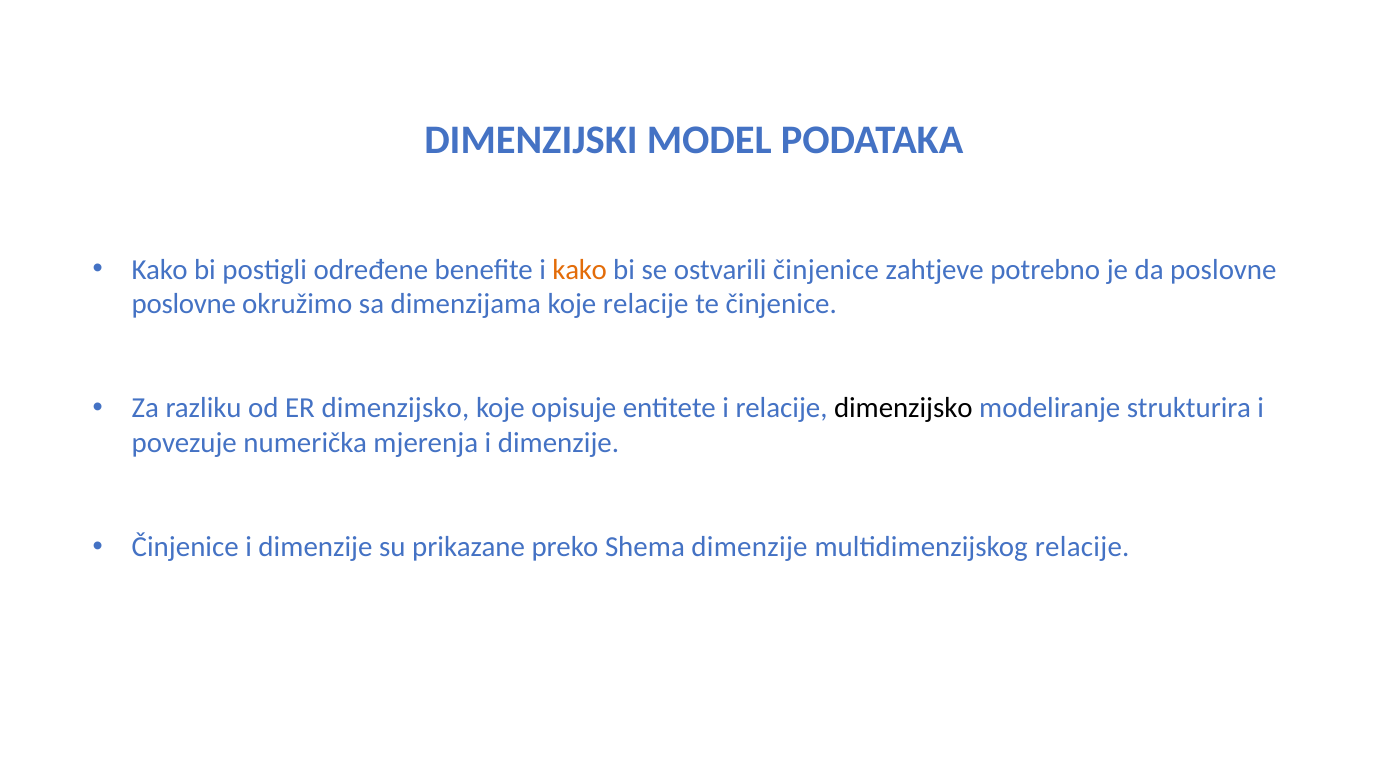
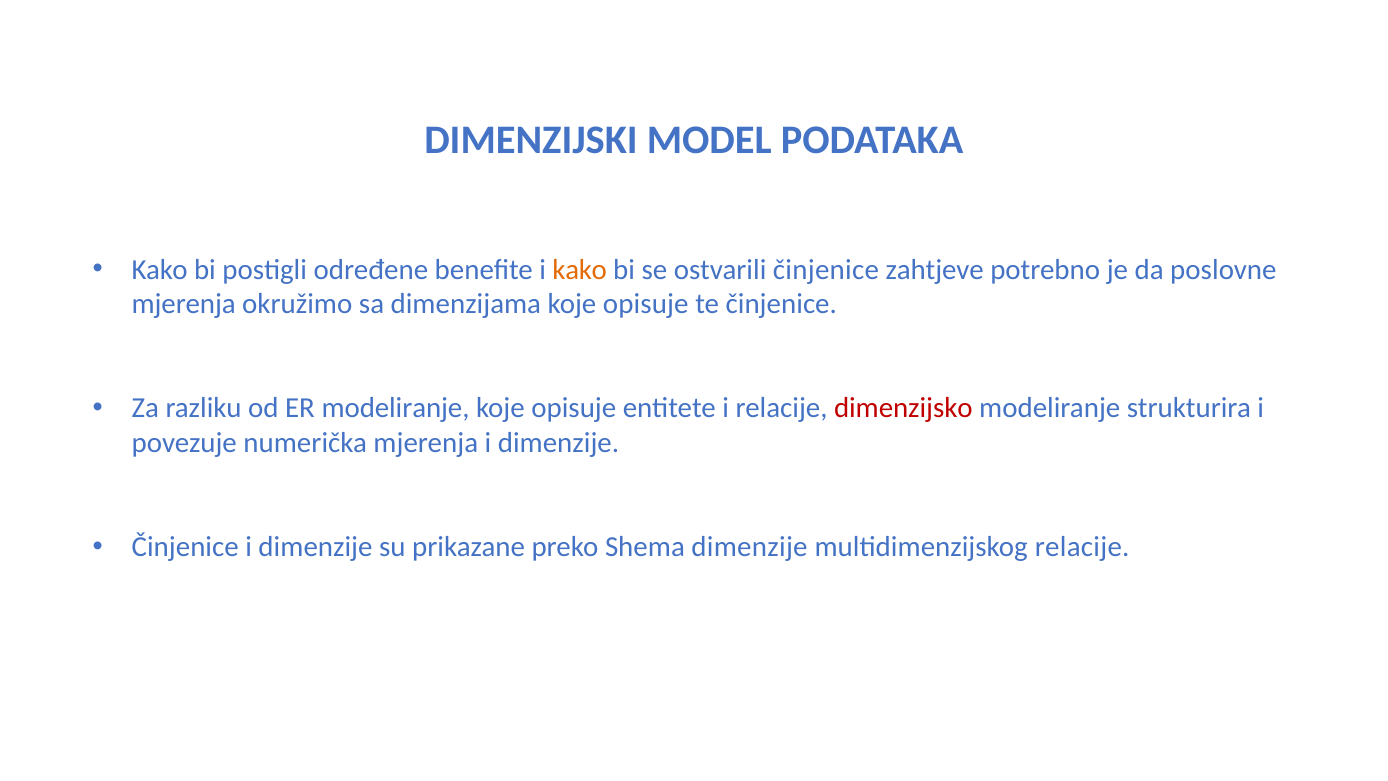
poslovne: poslovne -> mjerenja (184, 304)
dimenzijama koje relacije: relacije -> opisuje (646, 304)
ER dimenzijsko: dimenzijsko -> modeliranje (396, 408)
dimenzijsko colour: black -> red (903, 408)
